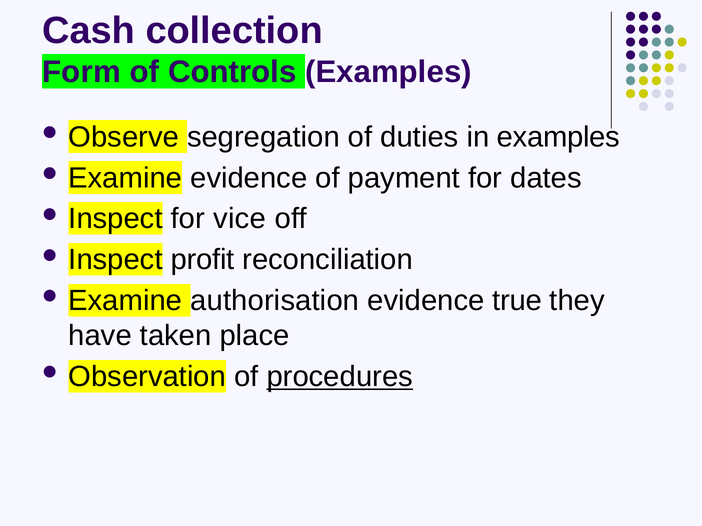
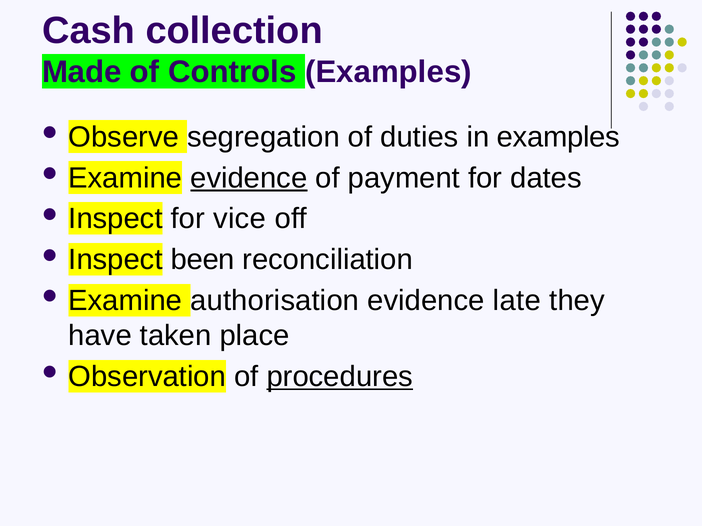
Form: Form -> Made (82, 72)
evidence underline: none -> present (249, 178)
profit: profit -> been (203, 260)
true: true -> late (517, 301)
